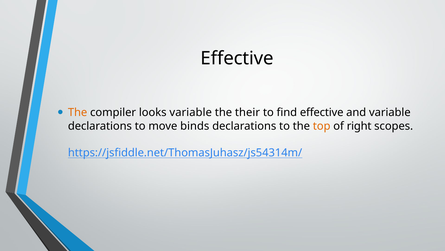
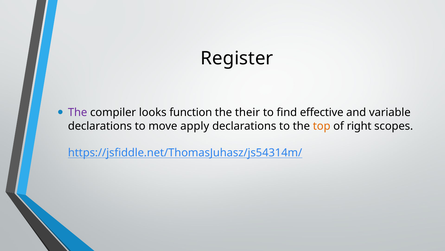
Effective: Effective -> Register (237, 58)
The colour: orange -> purple (78, 112)
looks variable: variable -> function (191, 112)
binds: binds -> apply (195, 126)
